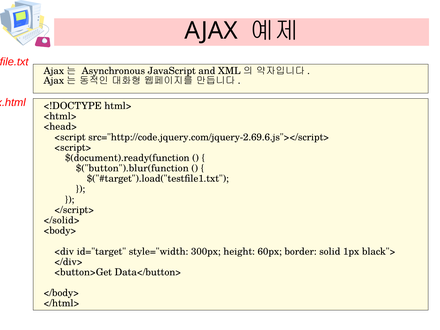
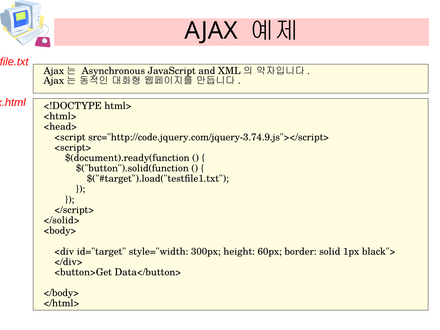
src="http://code.jquery.com/jquery-2.69.6.js"></script>: src="http://code.jquery.com/jquery-2.69.6.js"></script> -> src="http://code.jquery.com/jquery-3.74.9.js"></script> (209, 137)
$("button").blur(function: $("button").blur(function -> $("button").solid(function (132, 168)
